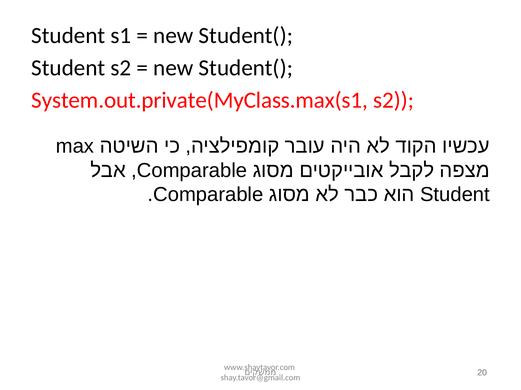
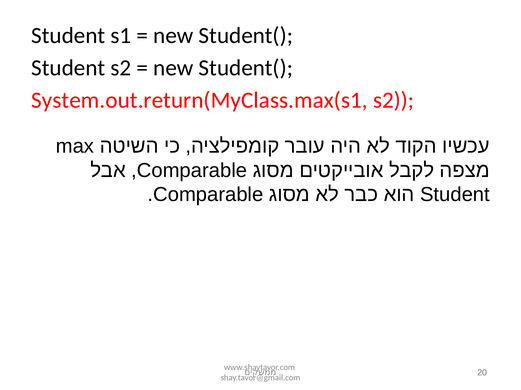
System.out.private(MyClass.max(s1: System.out.private(MyClass.max(s1 -> System.out.return(MyClass.max(s1 (199, 100)
